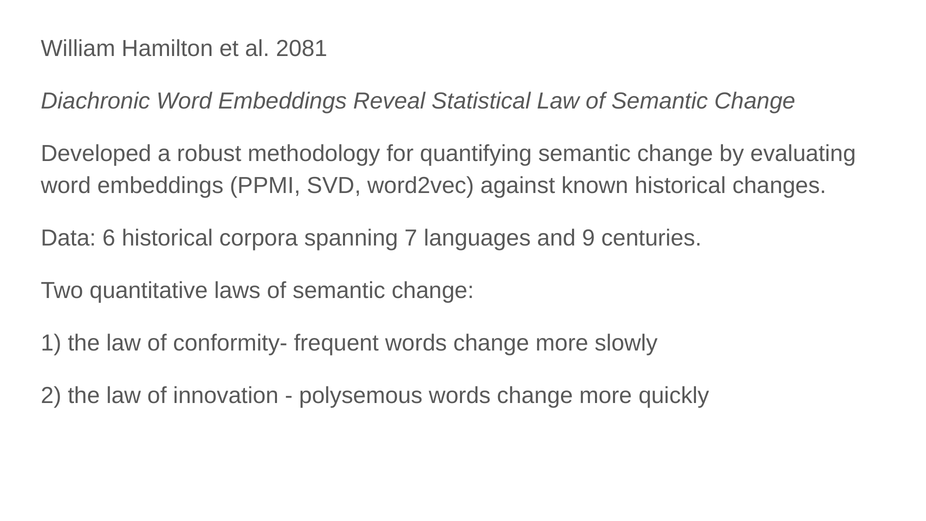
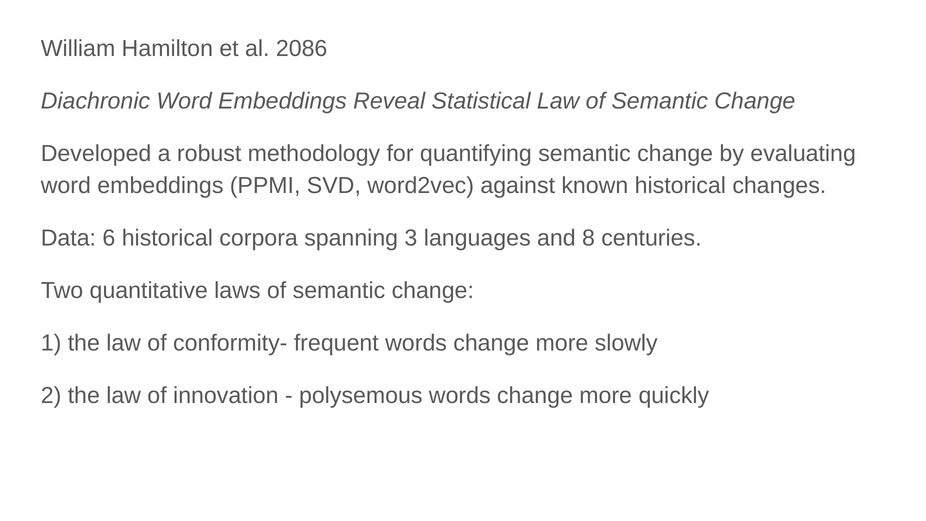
2081: 2081 -> 2086 (302, 49)
7: 7 -> 3 (411, 238)
9: 9 -> 8 (588, 238)
